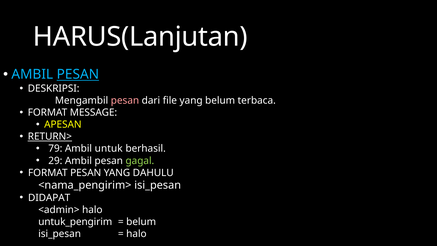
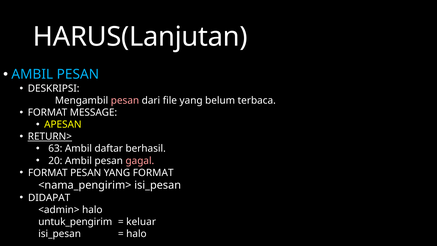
PESAN underline: present -> none (78, 74)
79: 79 -> 63 (55, 149)
untuk: untuk -> daftar (109, 149)
29: 29 -> 20 (55, 161)
gagal colour: light green -> pink (140, 161)
YANG DAHULU: DAHULU -> FORMAT (153, 173)
belum: belum -> keluar (141, 222)
